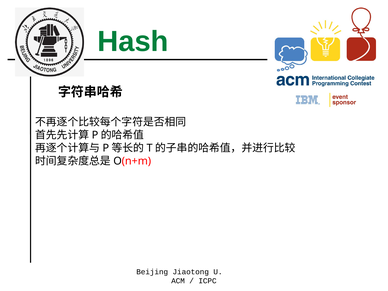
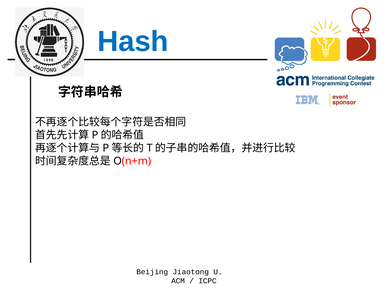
Hash colour: green -> blue (133, 42)
